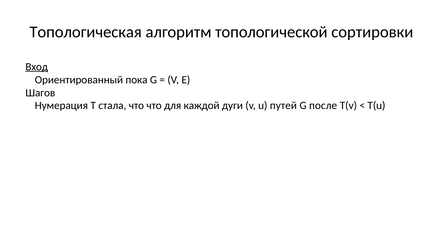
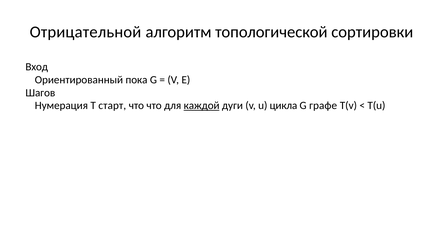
Топологическая: Топологическая -> Отрицательной (86, 32)
Вход underline: present -> none (37, 67)
стала: стала -> старт (112, 106)
каждой underline: none -> present (202, 106)
путей: путей -> цикла (283, 106)
после: после -> графе (323, 106)
